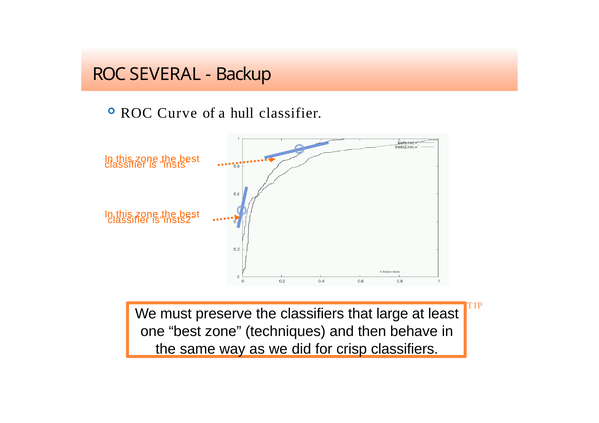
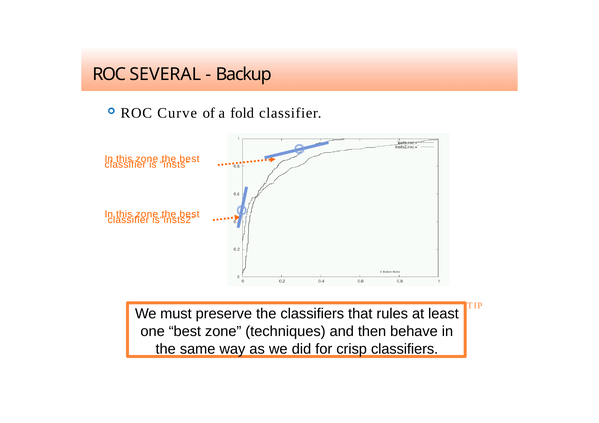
hull: hull -> fold (242, 113)
large: large -> rules (392, 314)
